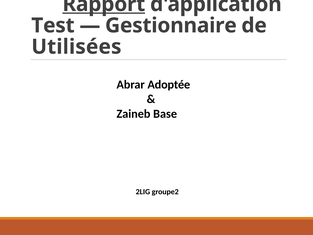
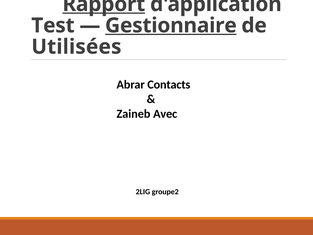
Gestionnaire underline: none -> present (171, 25)
Adoptée: Adoptée -> Contacts (169, 84)
Base: Base -> Avec (165, 114)
